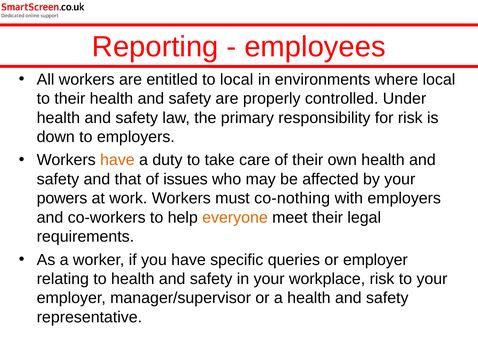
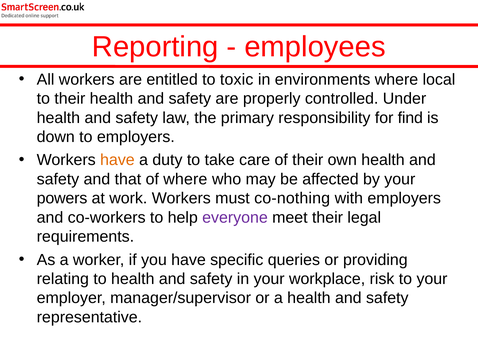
to local: local -> toxic (237, 79)
for risk: risk -> find (410, 118)
of issues: issues -> where (185, 179)
everyone colour: orange -> purple (235, 217)
or employer: employer -> providing (375, 259)
